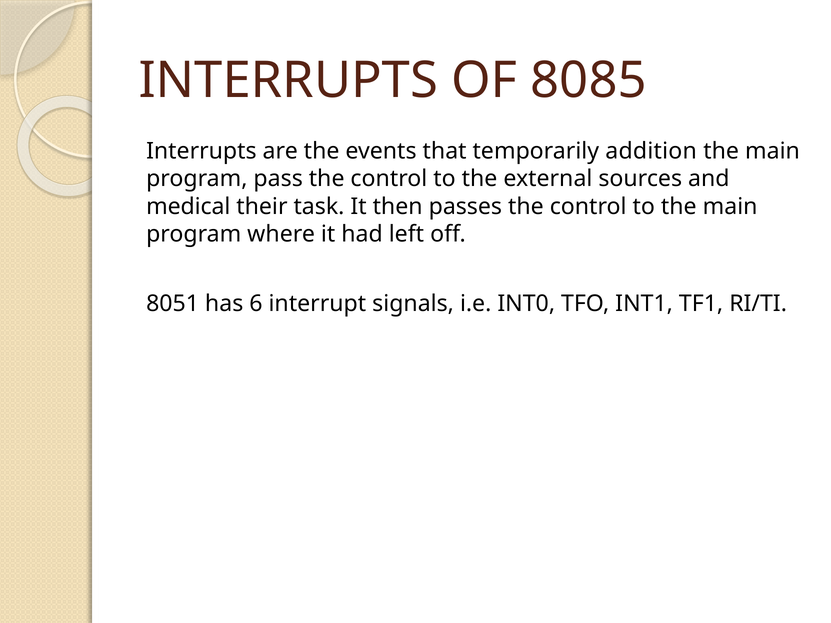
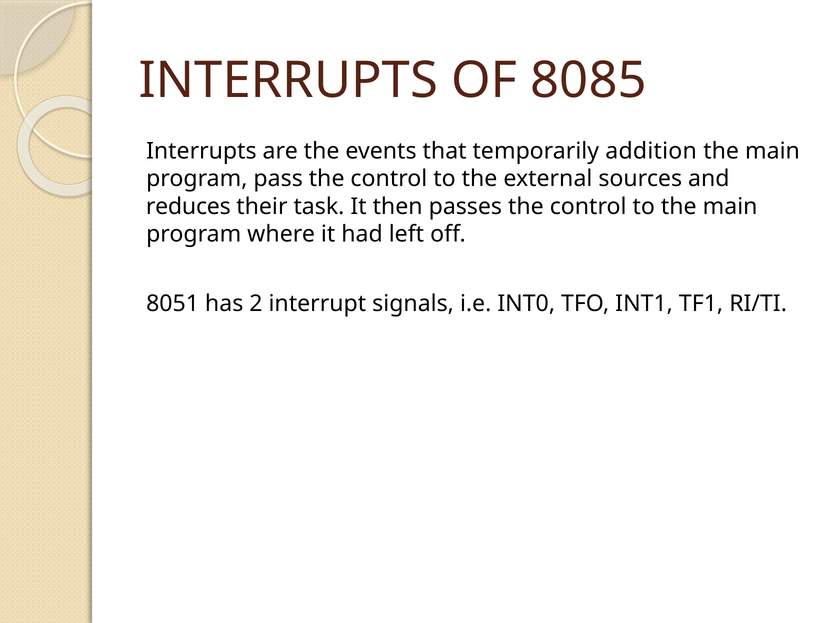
medical: medical -> reduces (188, 207)
6: 6 -> 2 (256, 304)
